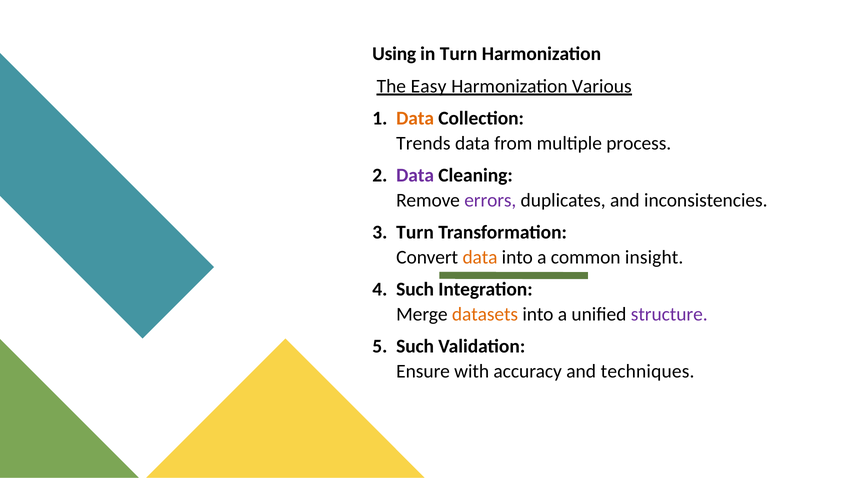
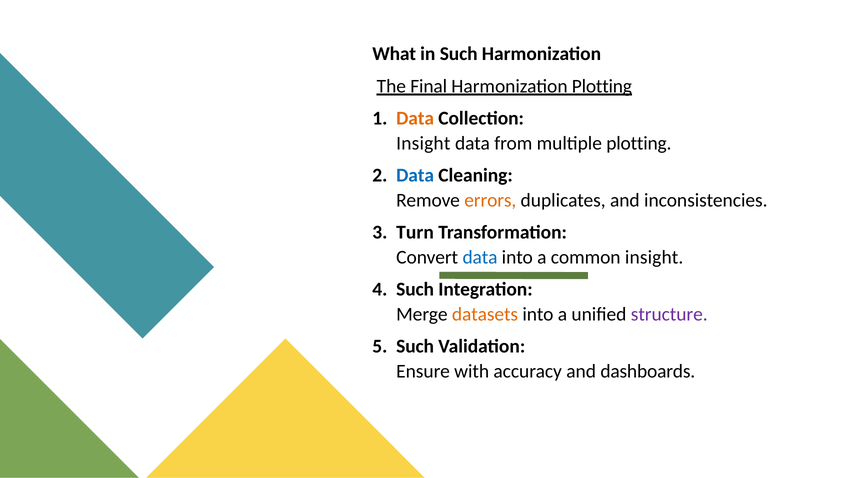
Using: Using -> What (394, 54)
in Turn: Turn -> Such (459, 54)
Easy: Easy -> Final (429, 86)
Harmonization Various: Various -> Plotting (602, 86)
Trends: Trends -> Insight (423, 143)
multiple process: process -> plotting (639, 143)
Data colour: purple -> blue (415, 175)
errors colour: purple -> orange (490, 200)
data colour: orange -> blue (480, 257)
techniques: techniques -> dashboards (648, 371)
